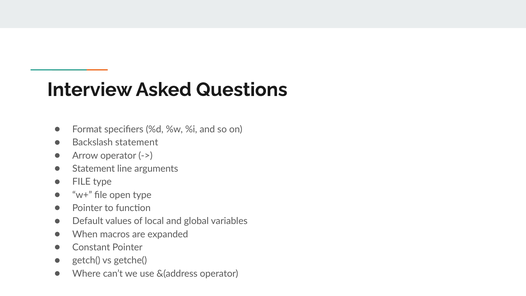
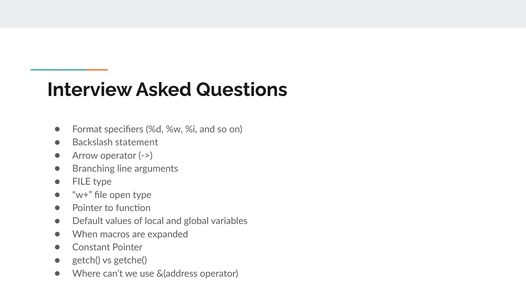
Statement: Statement -> Branching (94, 169)
